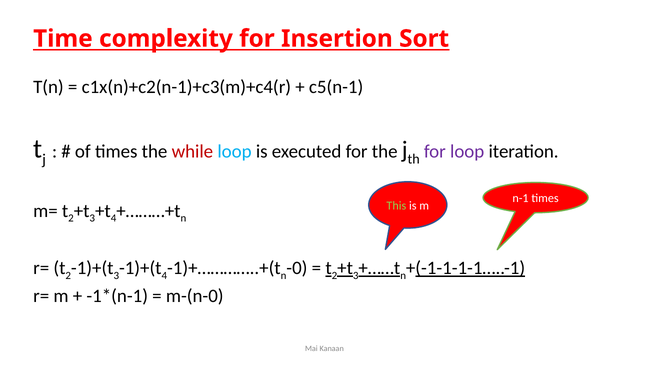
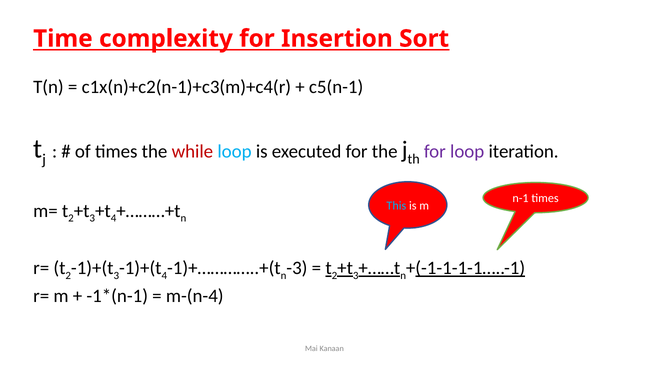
This colour: light green -> light blue (396, 206)
-0: -0 -> -3 (297, 268)
m-(n-0: m-(n-0 -> m-(n-4 (195, 296)
